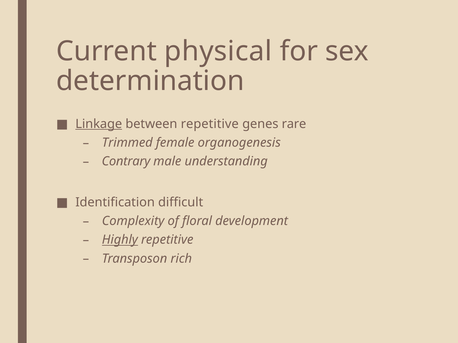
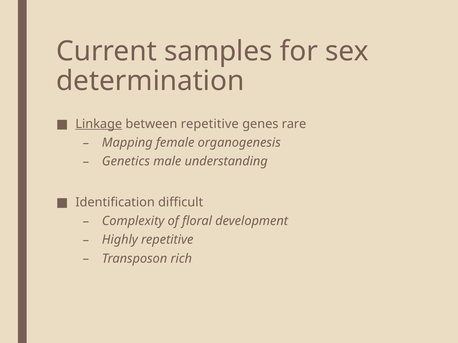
physical: physical -> samples (218, 51)
Trimmed: Trimmed -> Mapping (127, 143)
Contrary: Contrary -> Genetics (126, 162)
Highly underline: present -> none (120, 240)
